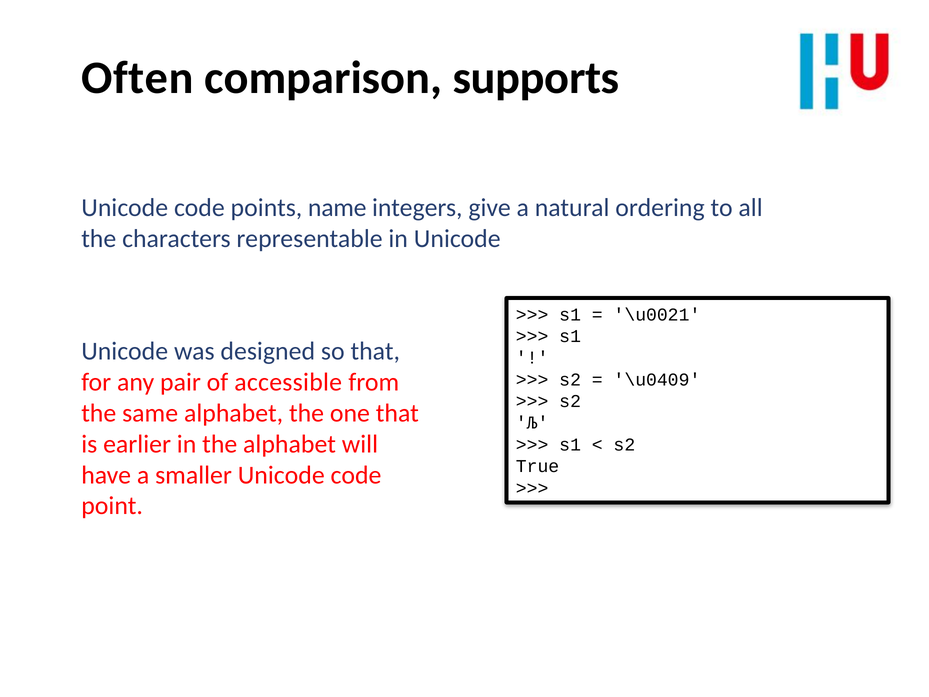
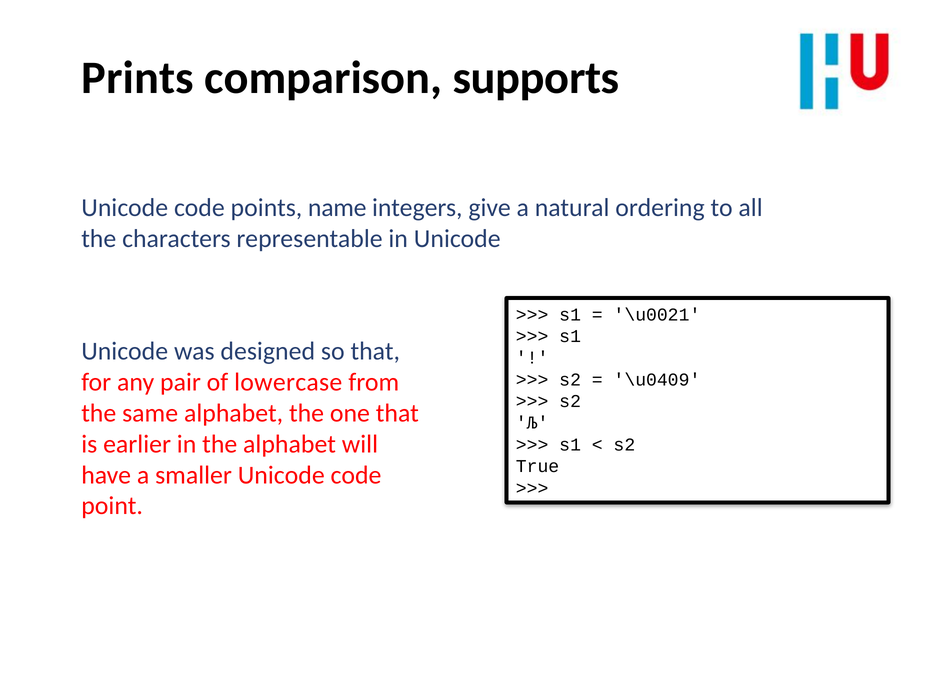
Often: Often -> Prints (138, 78)
accessible: accessible -> lowercase (288, 382)
